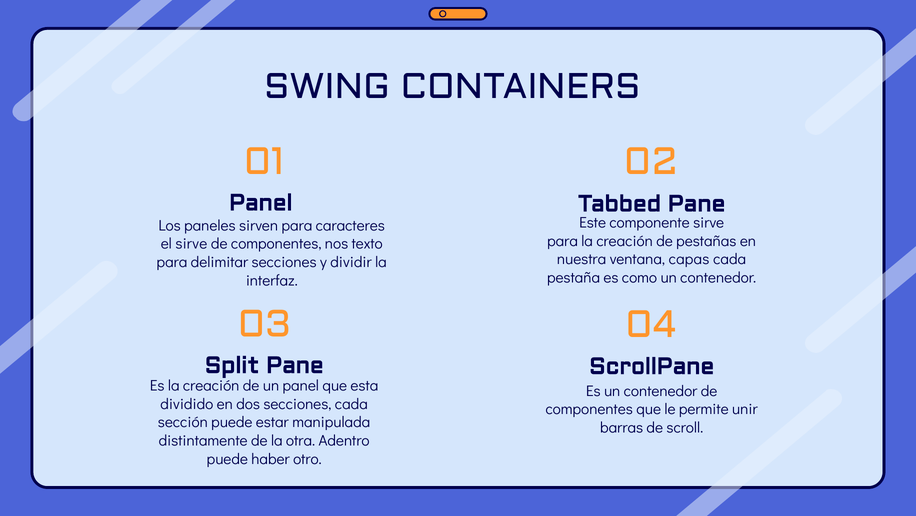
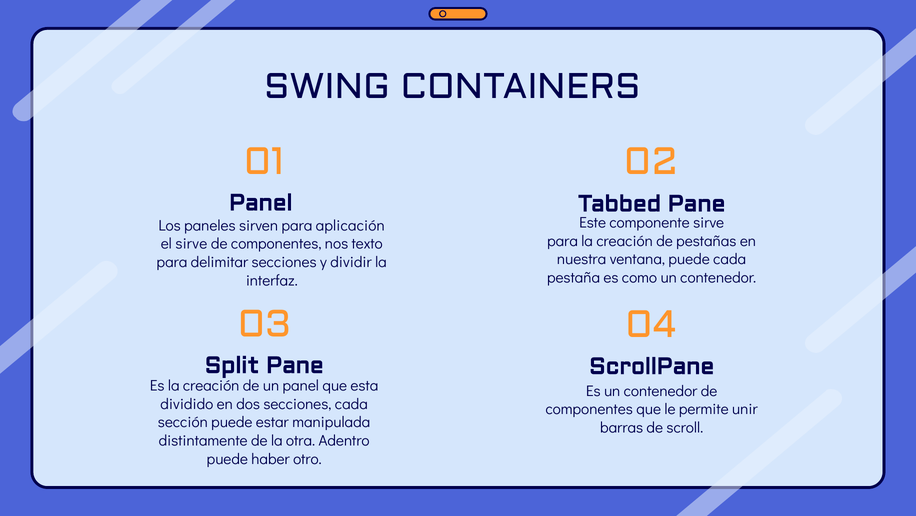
caracteres: caracteres -> aplicación (350, 225)
ventana capas: capas -> puede (689, 259)
